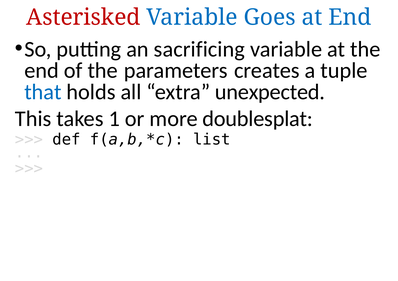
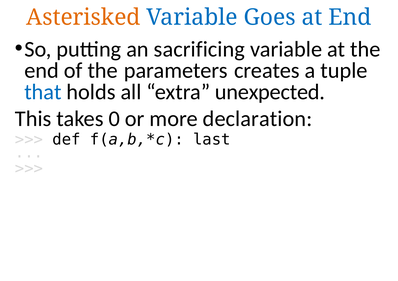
Asterisked colour: red -> orange (83, 17)
1: 1 -> 0 (114, 119)
doublesplat: doublesplat -> declaration (257, 119)
list: list -> last (212, 139)
